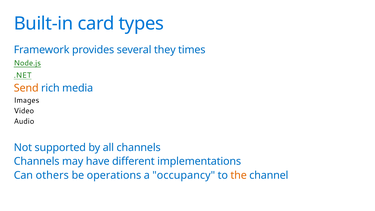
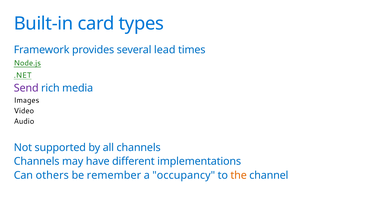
they: they -> lead (165, 50)
Send colour: orange -> purple (26, 88)
operations: operations -> remember (114, 175)
